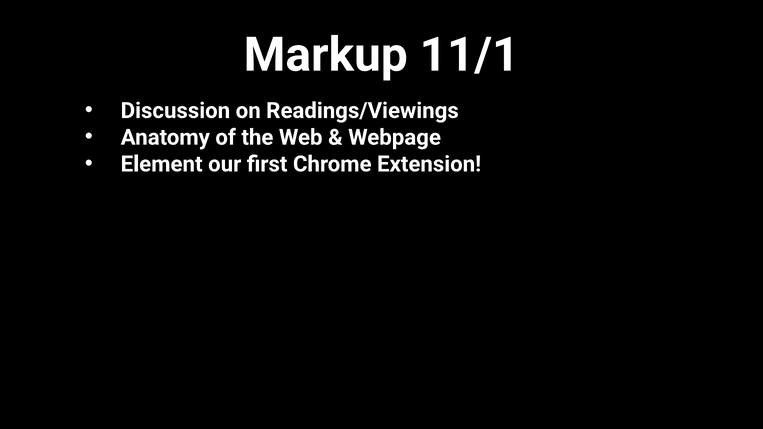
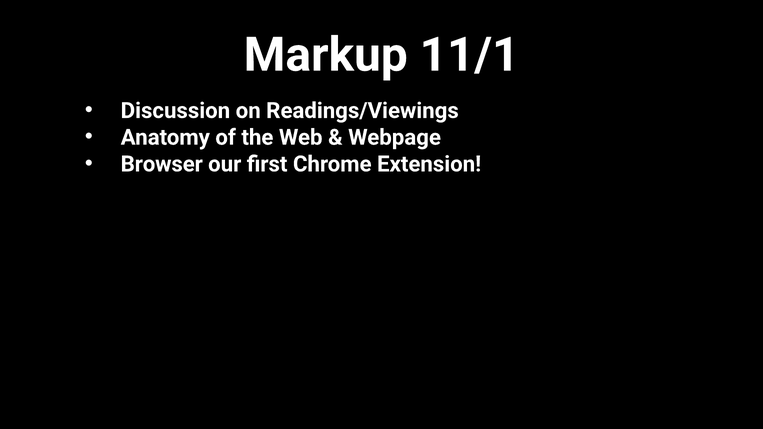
Element: Element -> Browser (162, 164)
